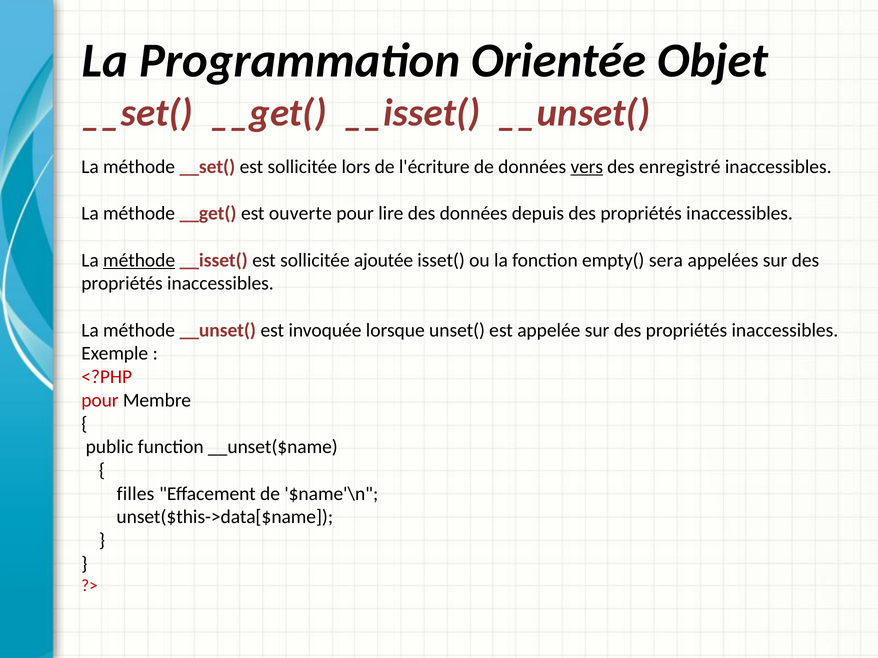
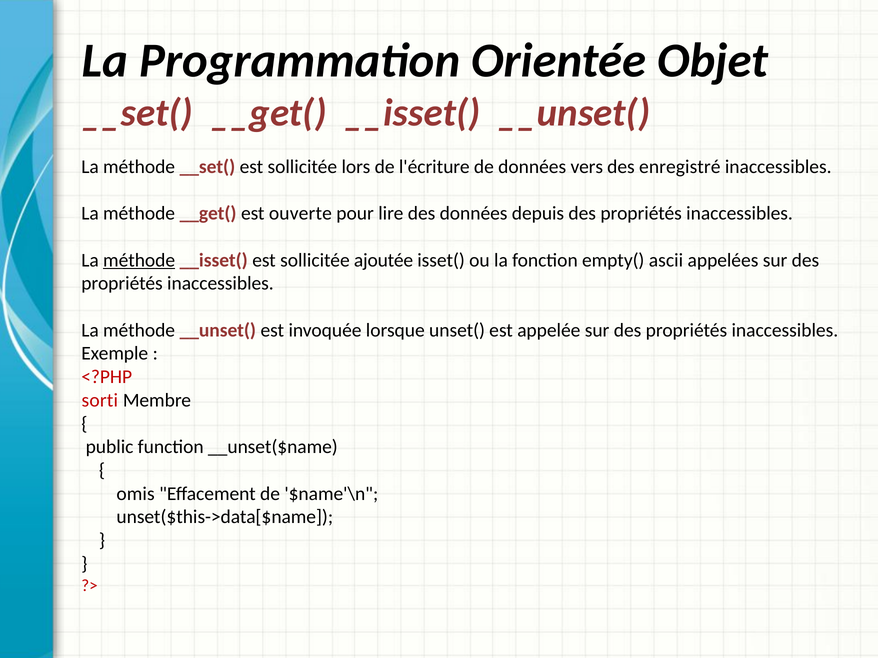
vers underline: present -> none (587, 167)
sera: sera -> ascii (666, 260)
pour: pour -> sorti (100, 401)
filles: filles -> omis (136, 494)
